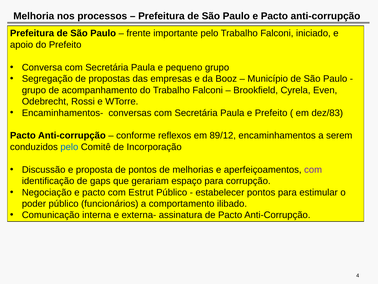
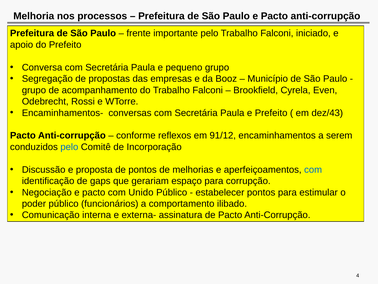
dez/83: dez/83 -> dez/43 (327, 113)
89/12: 89/12 -> 91/12 (223, 135)
com colour: purple -> blue (313, 169)
Estrut: Estrut -> Unido (141, 192)
